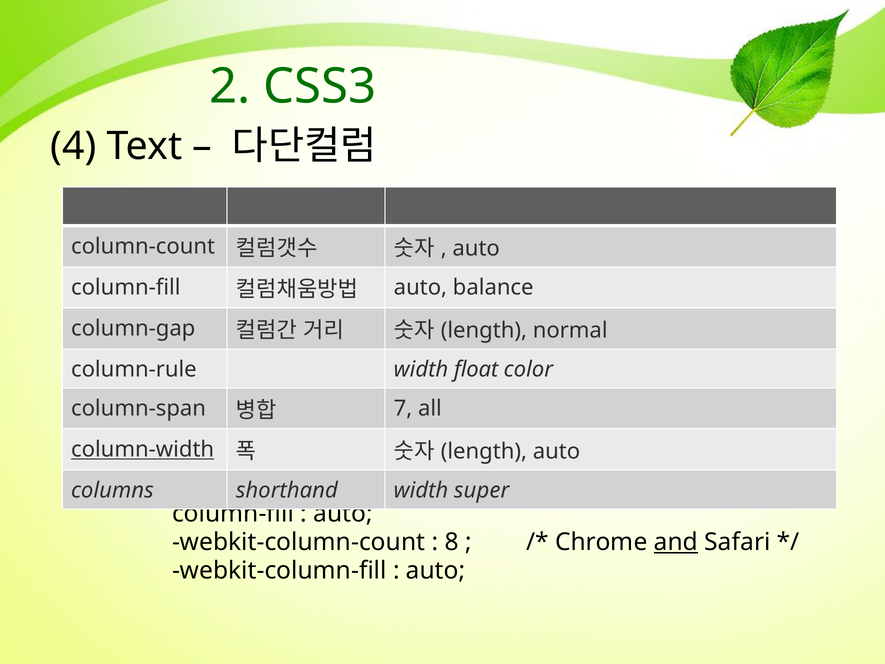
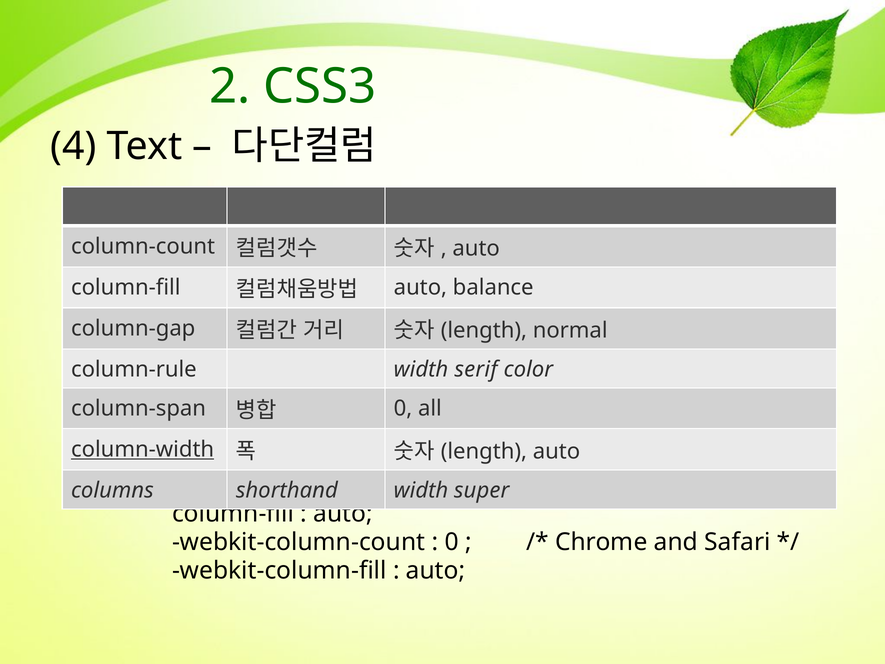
float: float -> serif (476, 369)
7: 7 -> 0 (403, 408)
8: 8 -> 0 (452, 542)
and underline: present -> none (676, 542)
